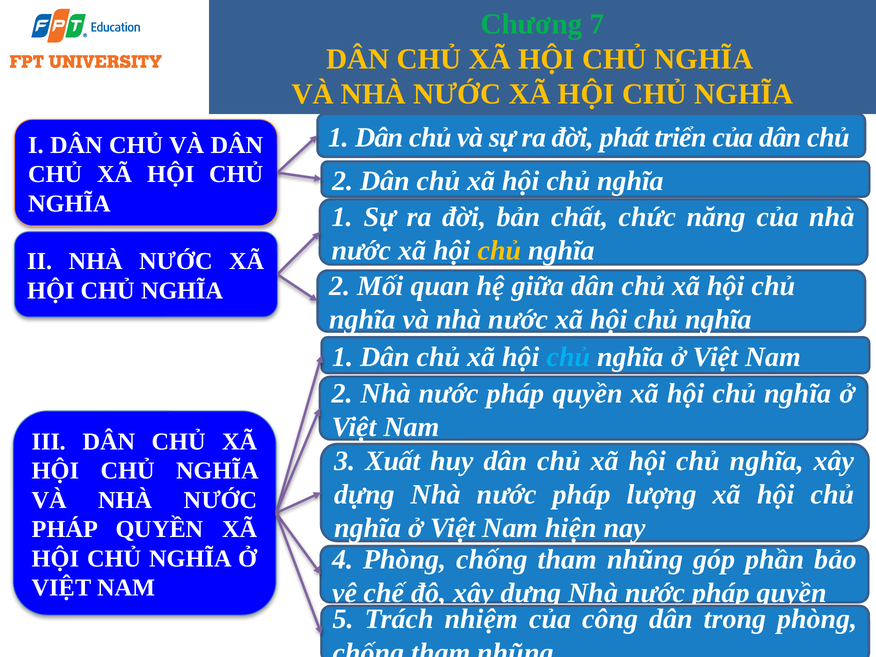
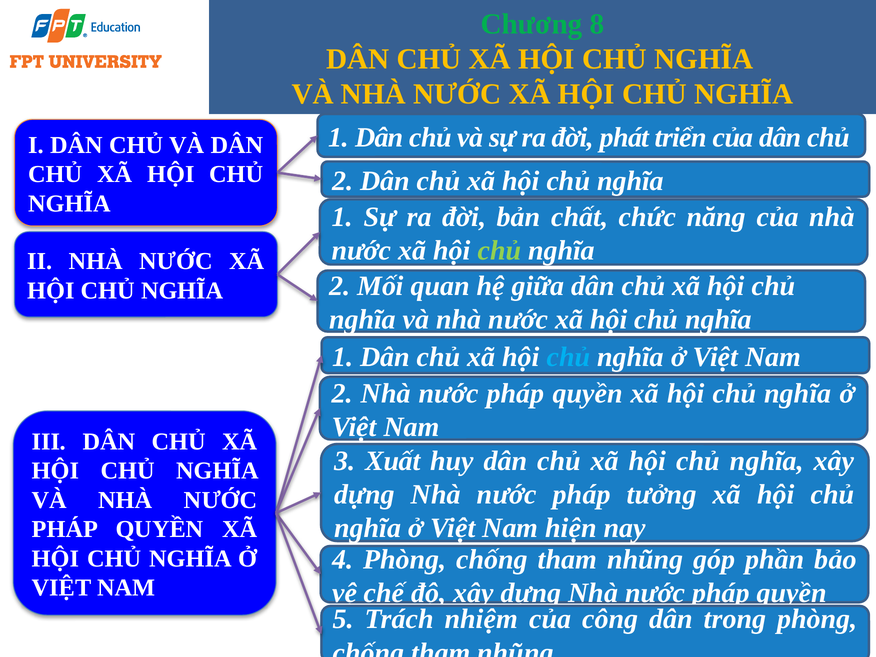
7: 7 -> 8 (597, 24)
chủ colour: yellow -> light green (499, 251)
lượng: lượng -> tưởng (662, 494)
